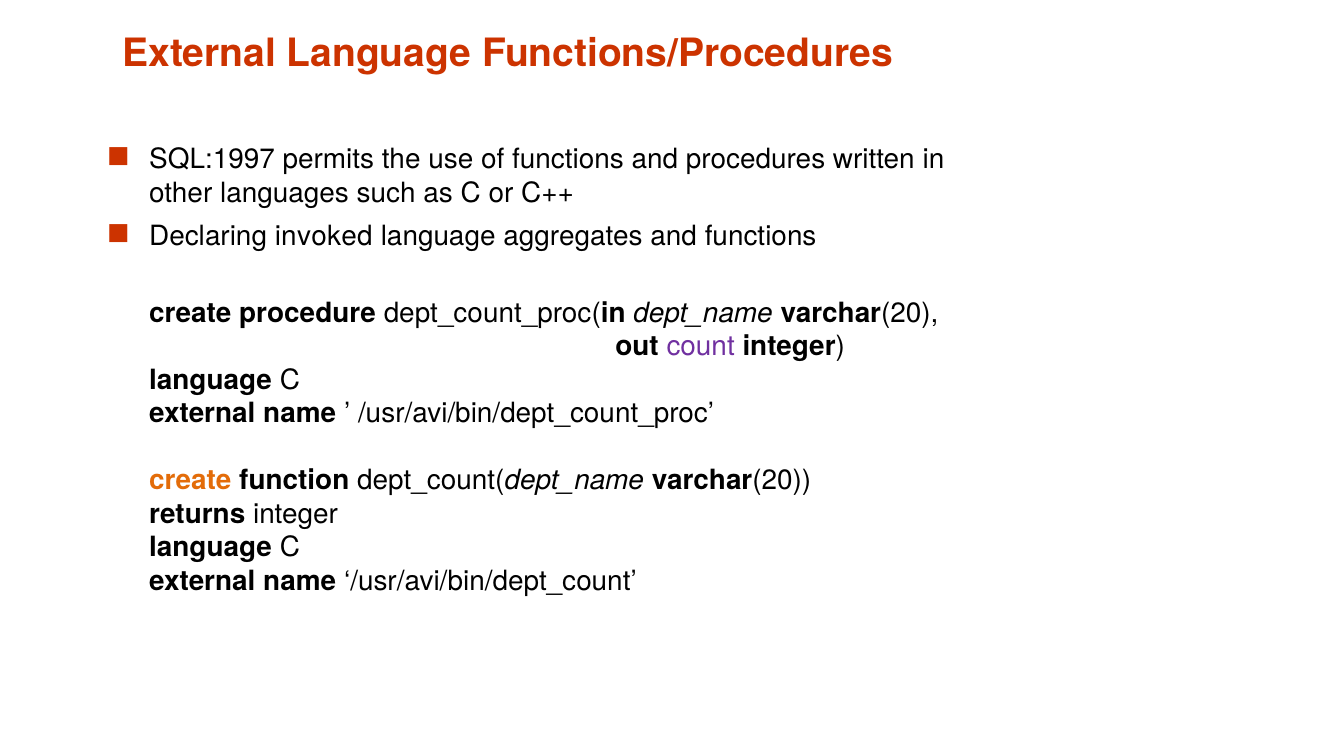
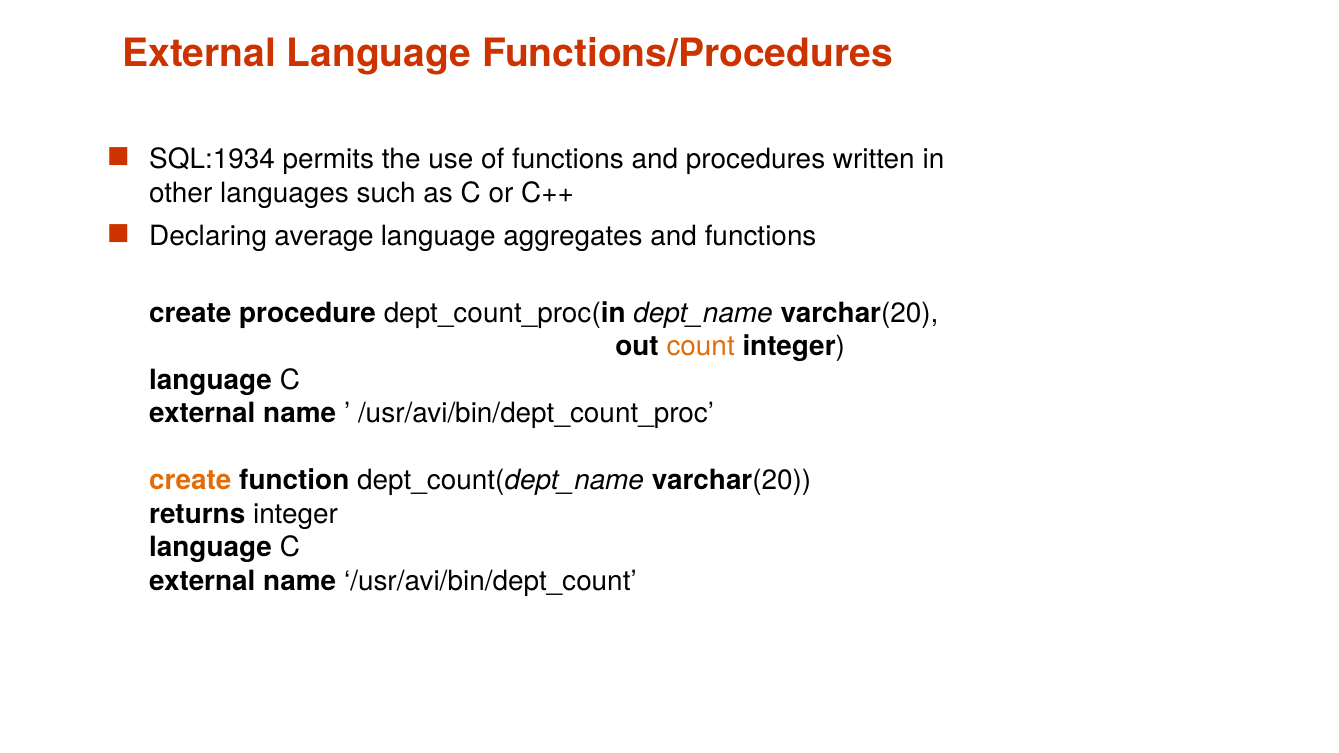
SQL:1997: SQL:1997 -> SQL:1934 (212, 160)
invoked: invoked -> average (324, 236)
count colour: purple -> orange (701, 347)
